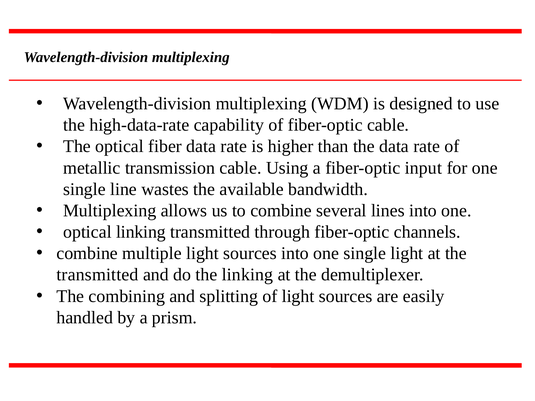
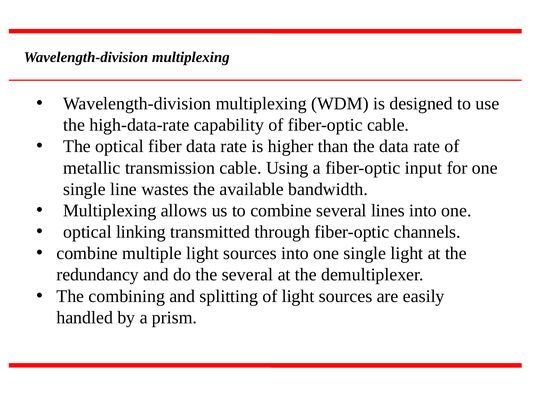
transmitted: transmitted -> redundancy (98, 275)
the linking: linking -> several (247, 275)
